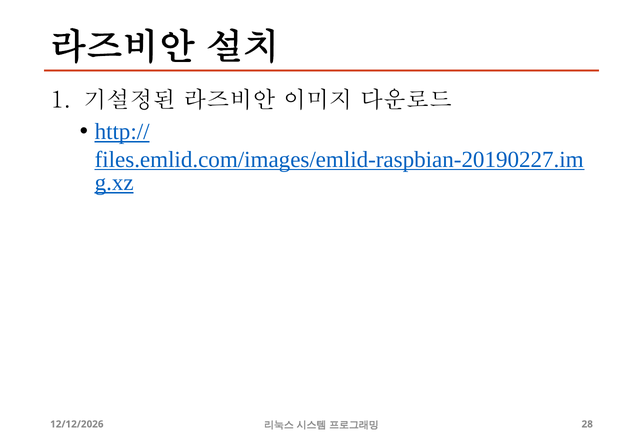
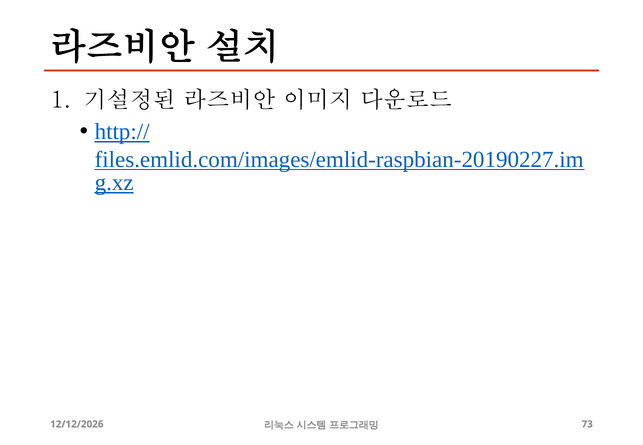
28: 28 -> 73 (587, 424)
